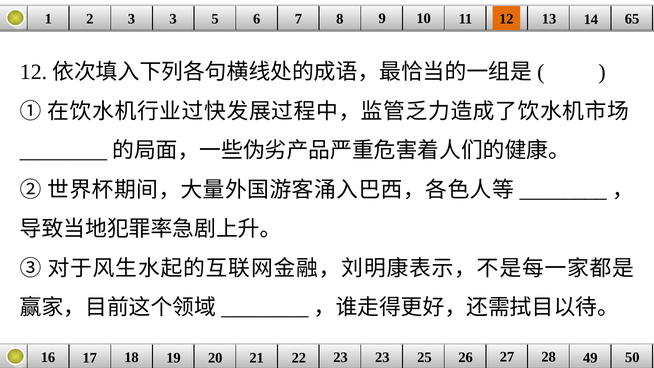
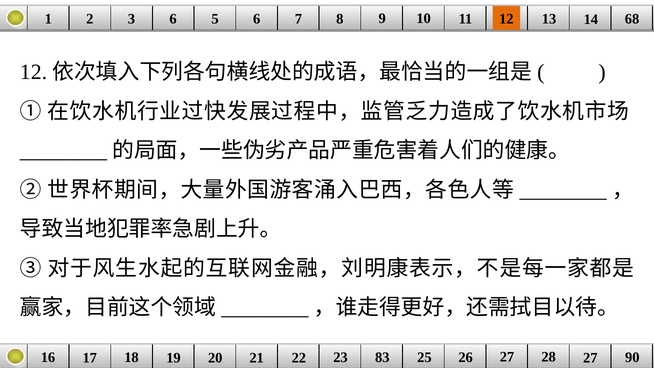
3 3: 3 -> 6 (173, 19)
65: 65 -> 68 (632, 19)
50: 50 -> 90 (632, 358)
23 23: 23 -> 83 (382, 357)
28 49: 49 -> 27 (590, 358)
